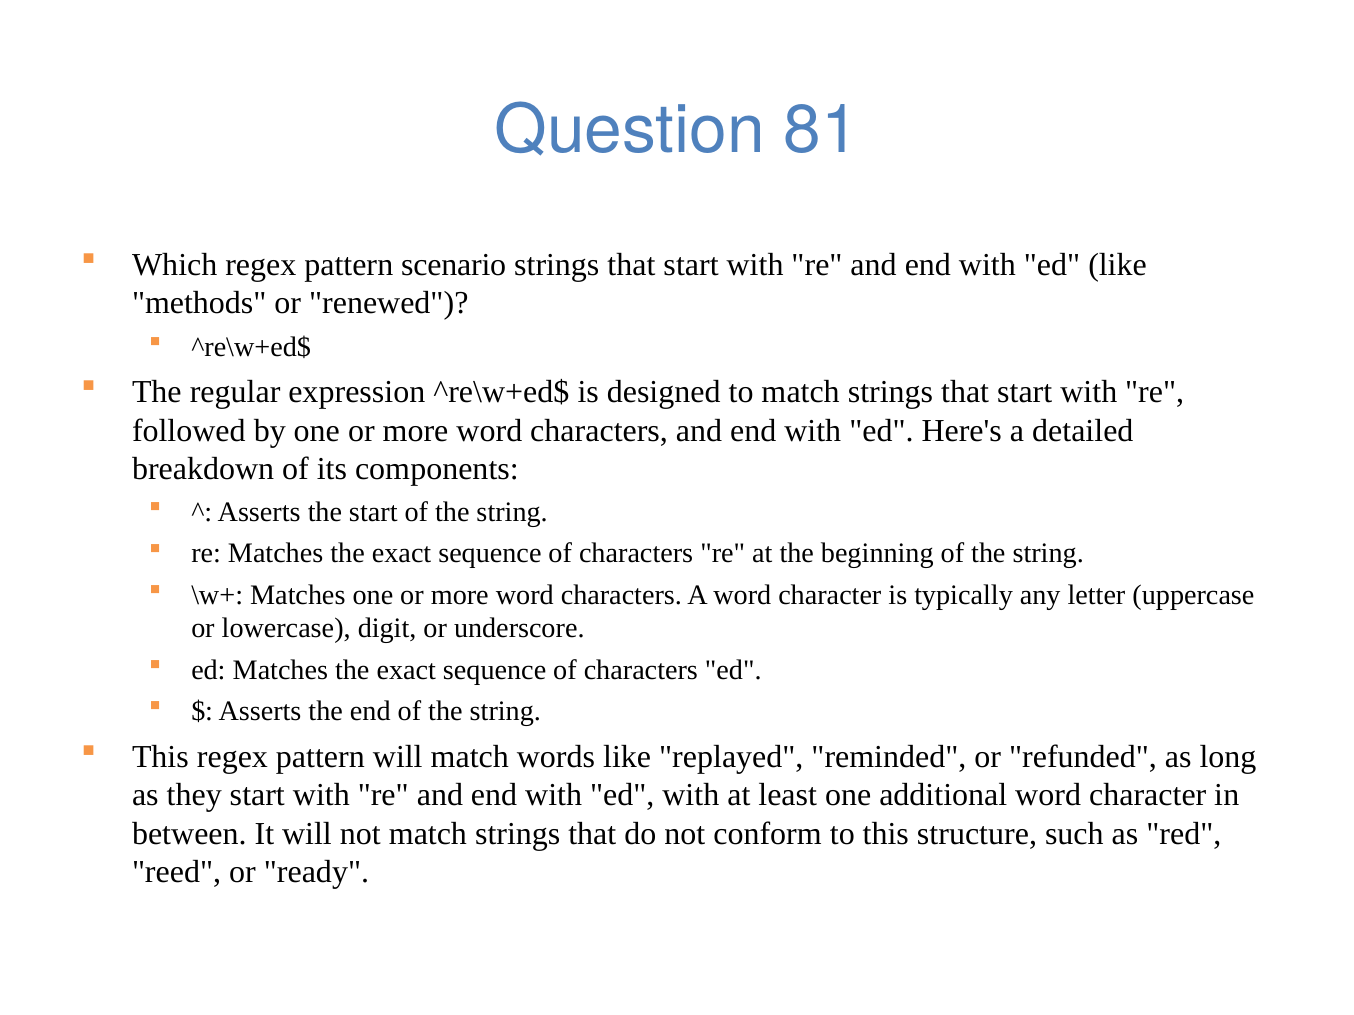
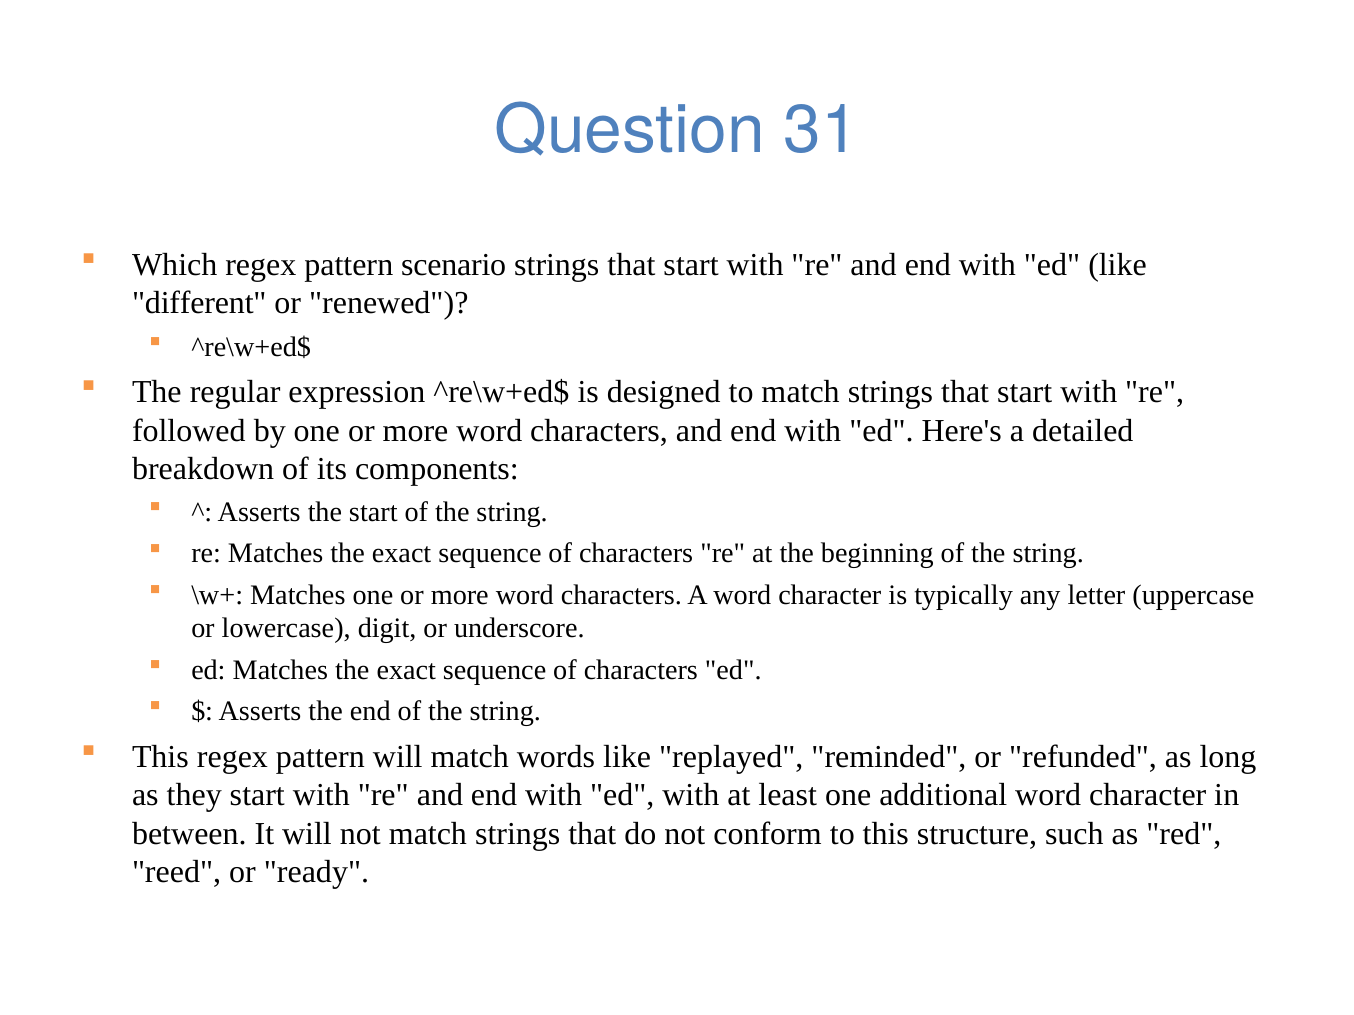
81: 81 -> 31 (821, 130)
methods: methods -> different (199, 304)
